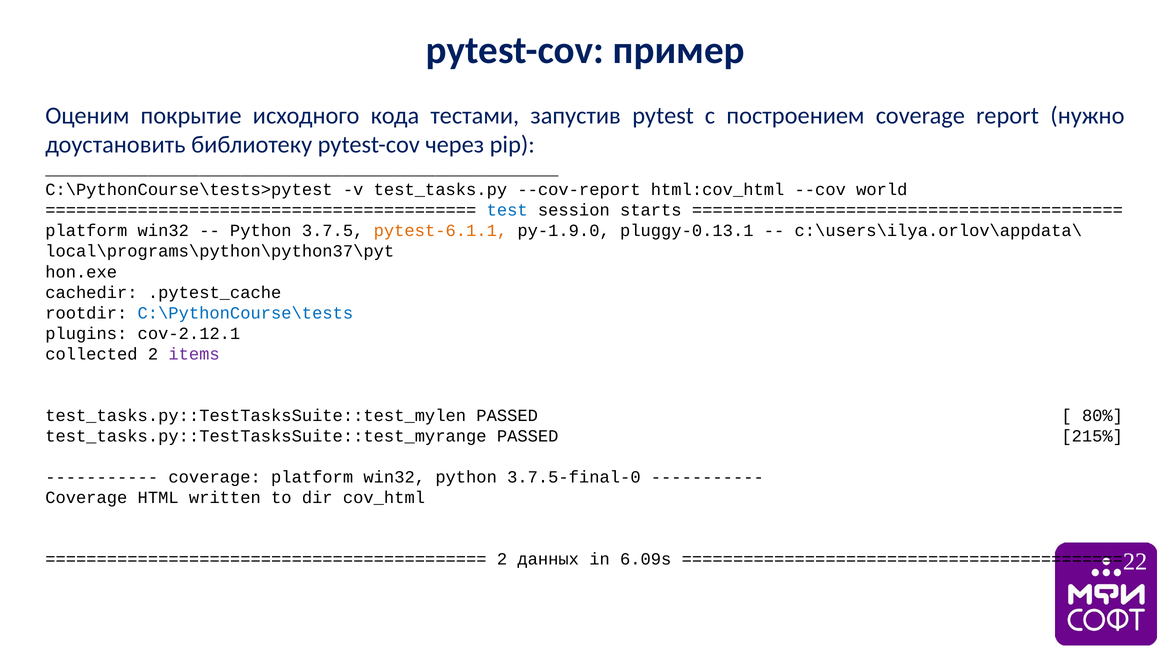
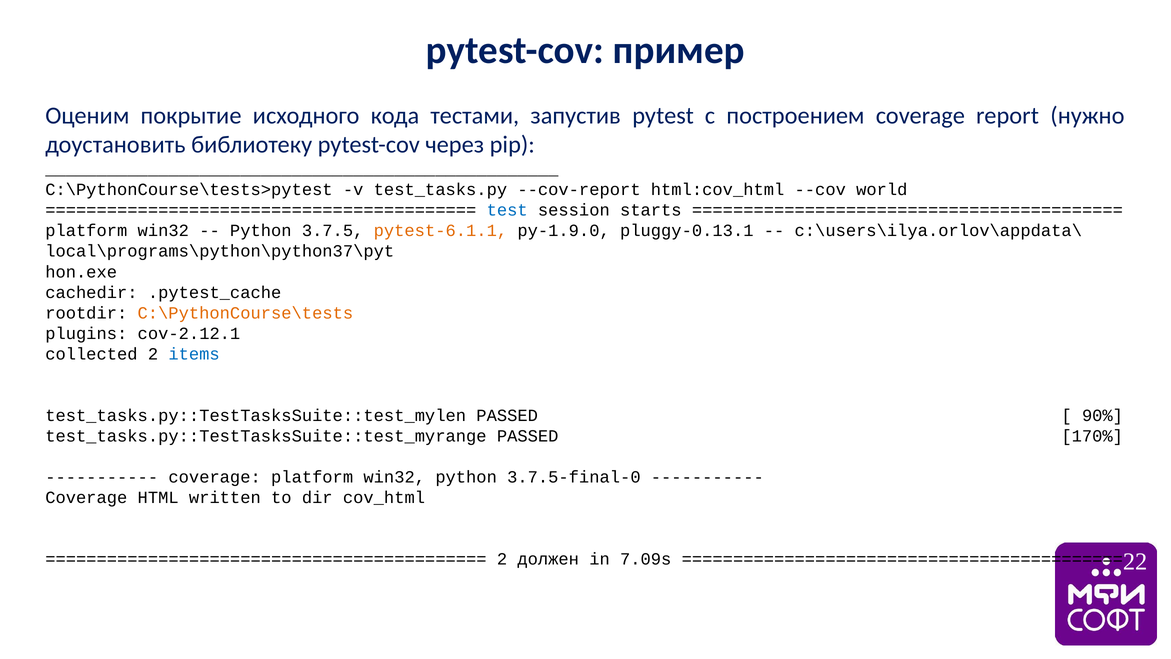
C:\PythonCourse\tests colour: blue -> orange (245, 313)
items colour: purple -> blue (194, 354)
80%: 80% -> 90% (1102, 415)
215%: 215% -> 170% (1092, 436)
данных: данных -> должен (548, 559)
6.09s: 6.09s -> 7.09s (646, 559)
